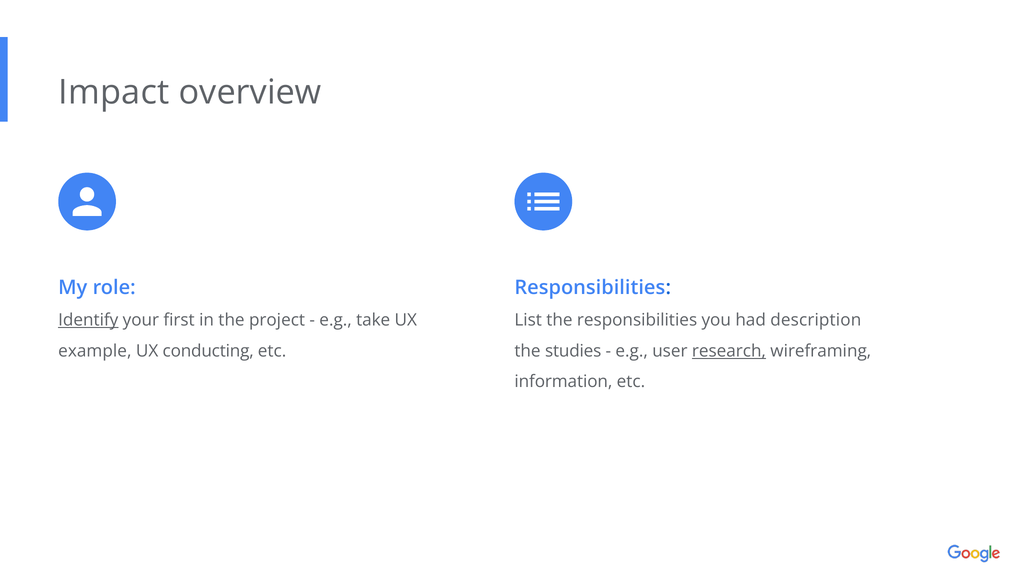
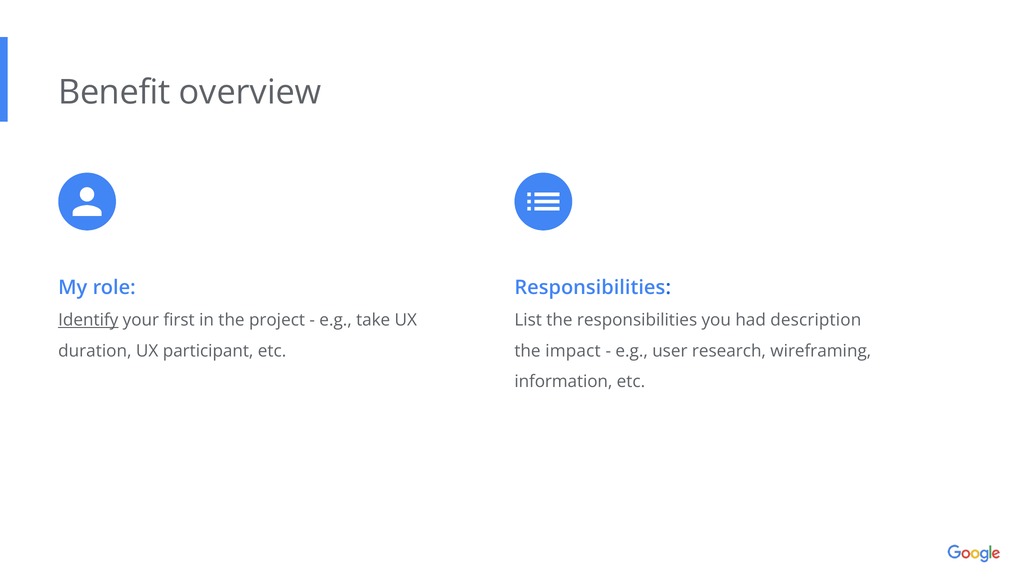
Impact: Impact -> Benefit (114, 92)
example: example -> duration (95, 351)
conducting: conducting -> participant (208, 351)
studies: studies -> impact (573, 351)
research underline: present -> none (729, 351)
